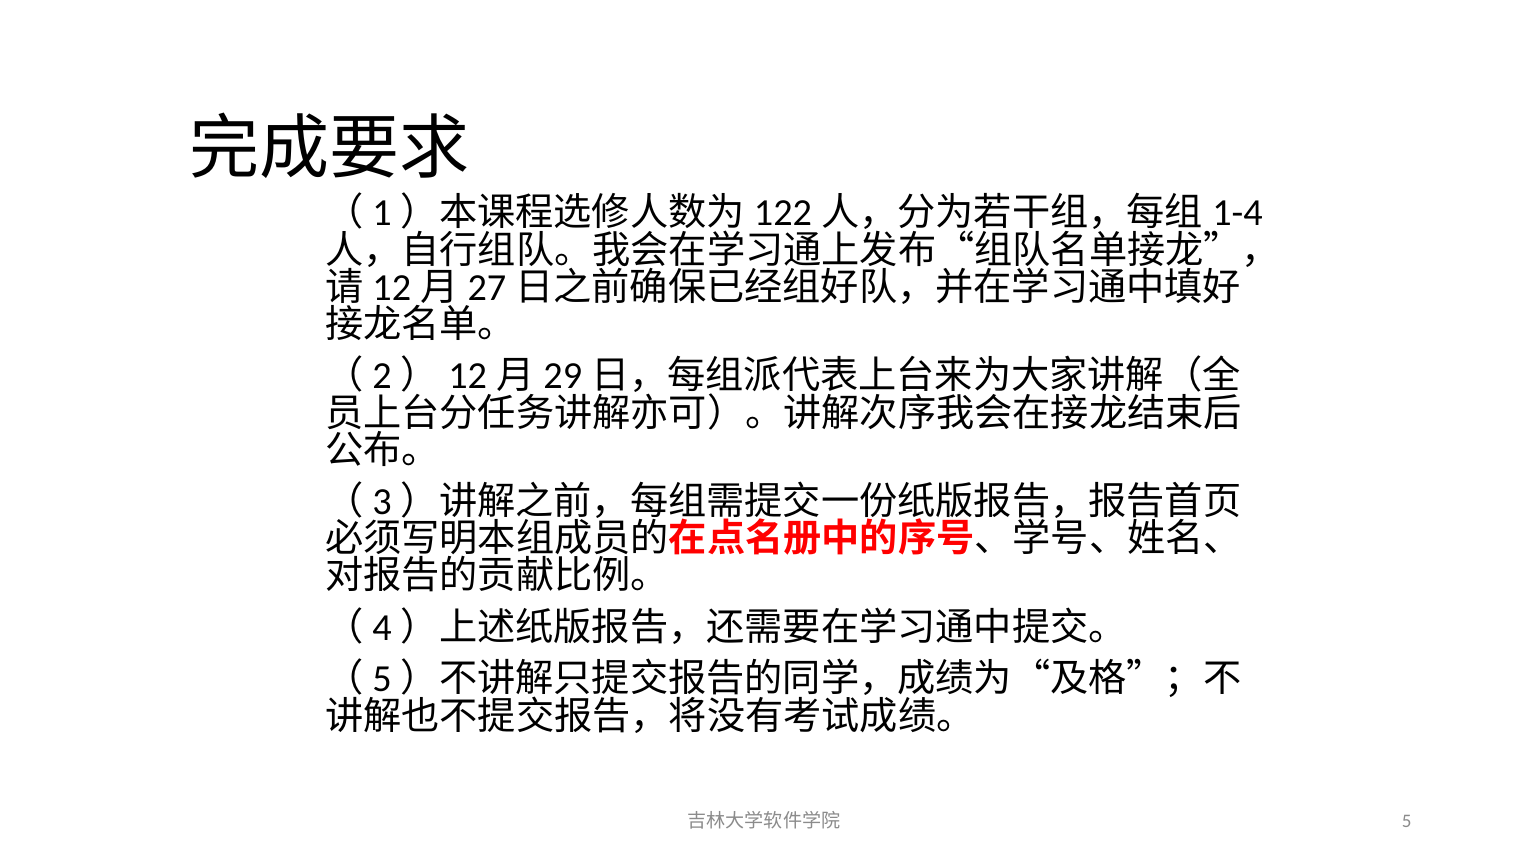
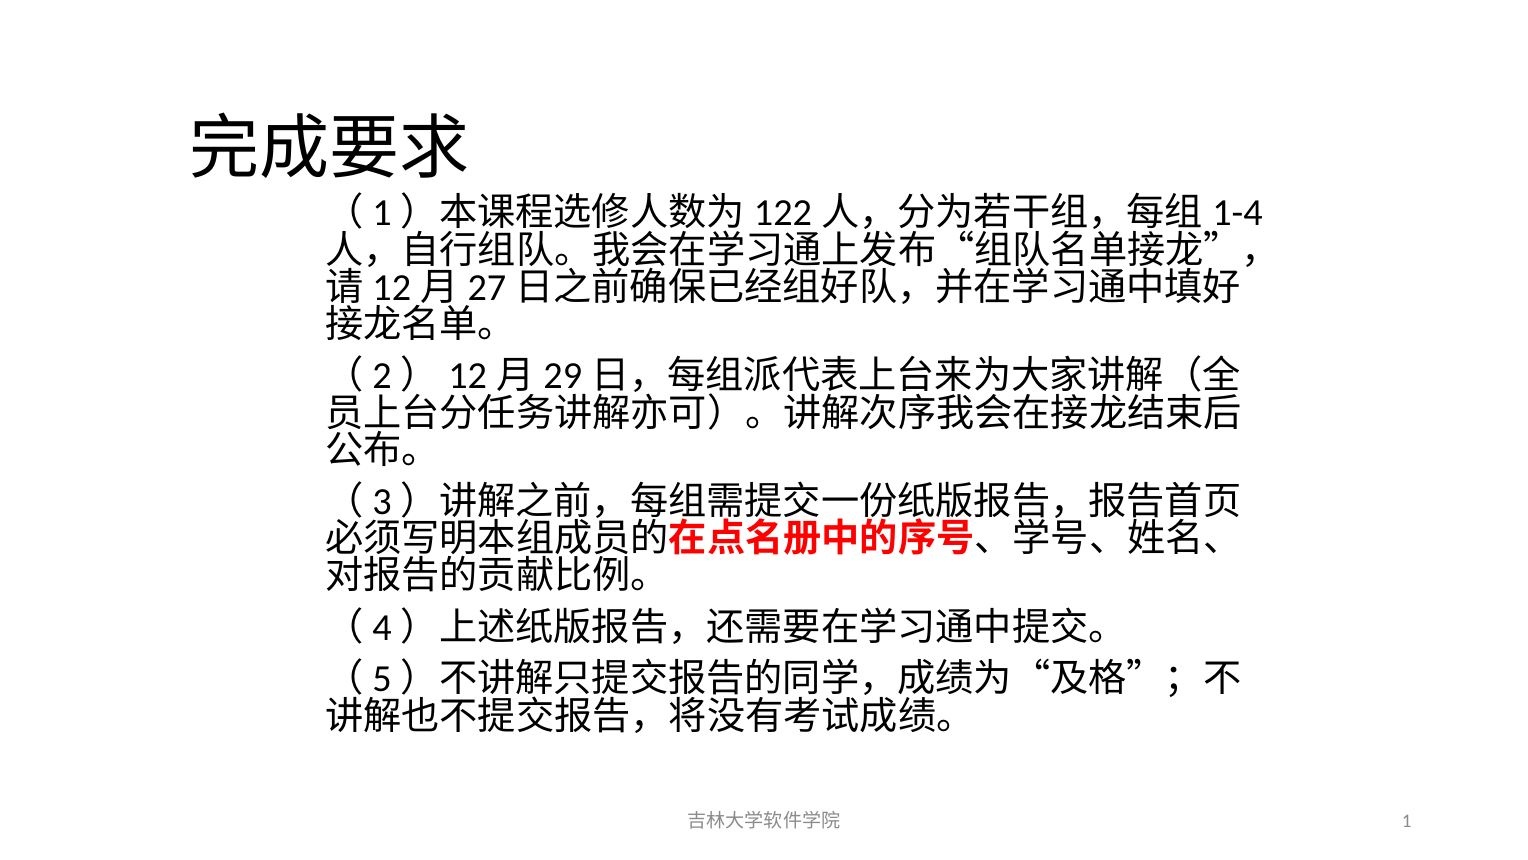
5: 5 -> 1 (1407, 821)
